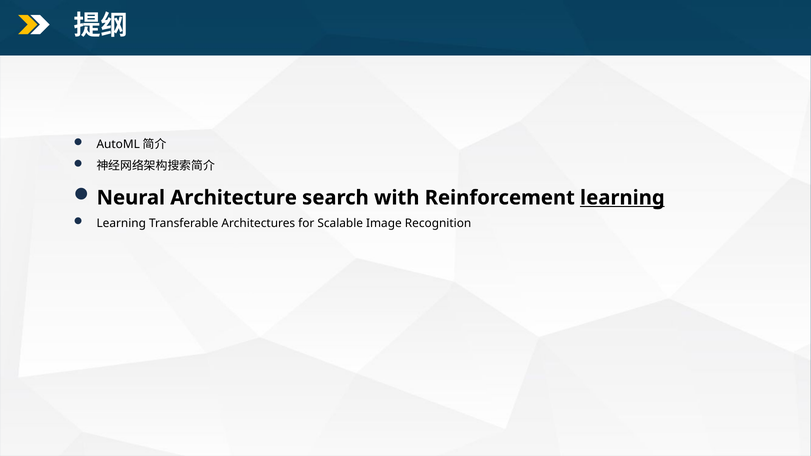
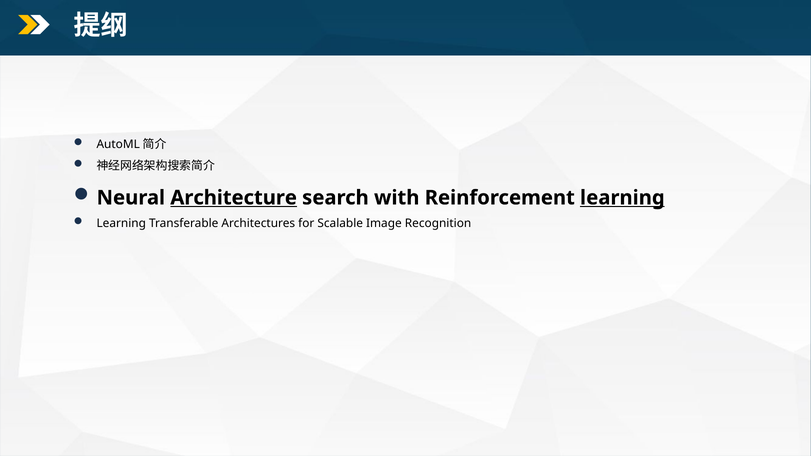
Architecture underline: none -> present (234, 198)
